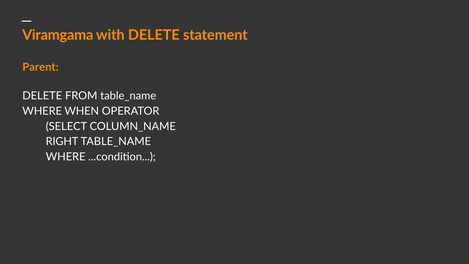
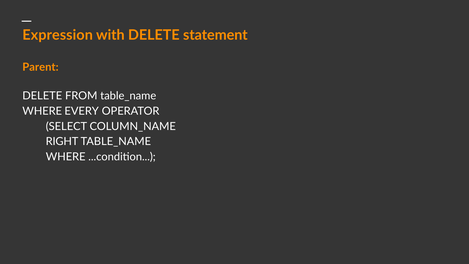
Viramgama: Viramgama -> Expression (58, 35)
WHEN: WHEN -> EVERY (82, 111)
